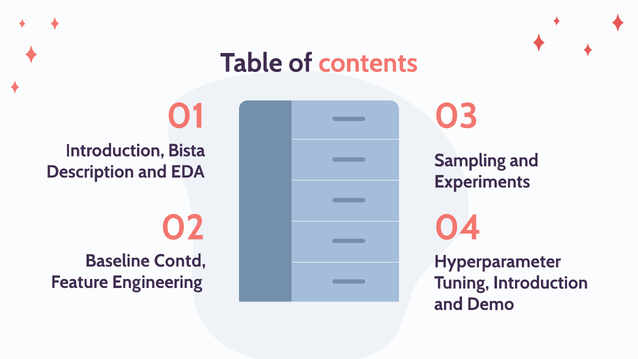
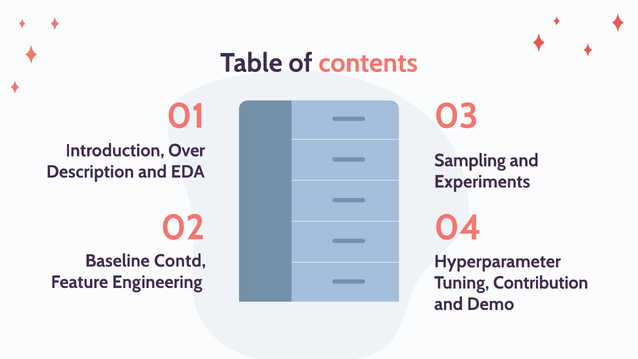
Bista: Bista -> Over (187, 150)
Tuning Introduction: Introduction -> Contribution (541, 283)
